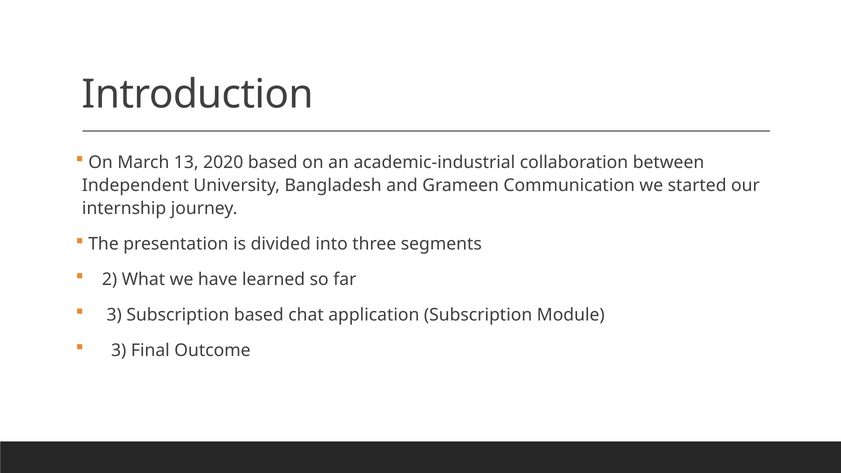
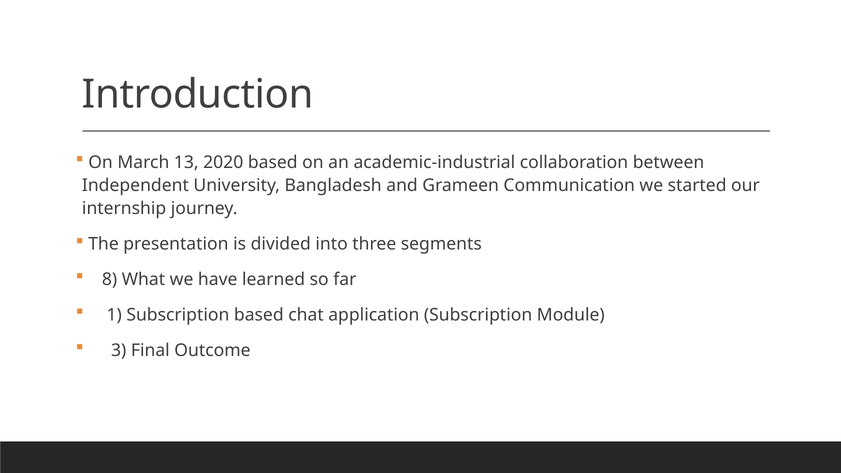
2: 2 -> 8 (110, 280)
3: 3 -> 1 (114, 315)
